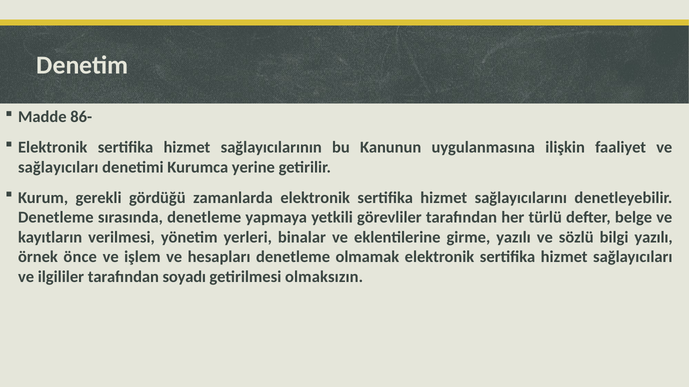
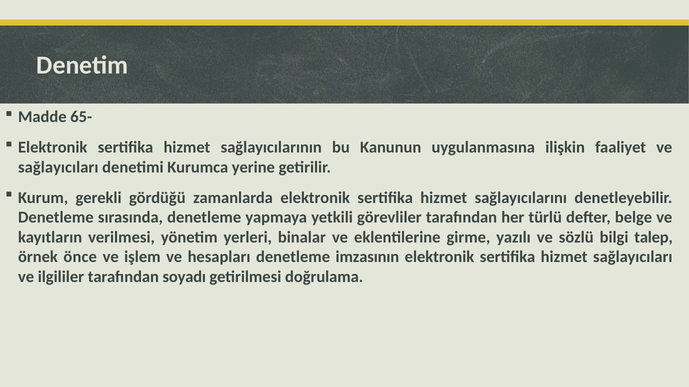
86-: 86- -> 65- (81, 117)
bilgi yazılı: yazılı -> talep (654, 237)
olmamak: olmamak -> imzasının (367, 257)
olmaksızın: olmaksızın -> doğrulama (324, 277)
